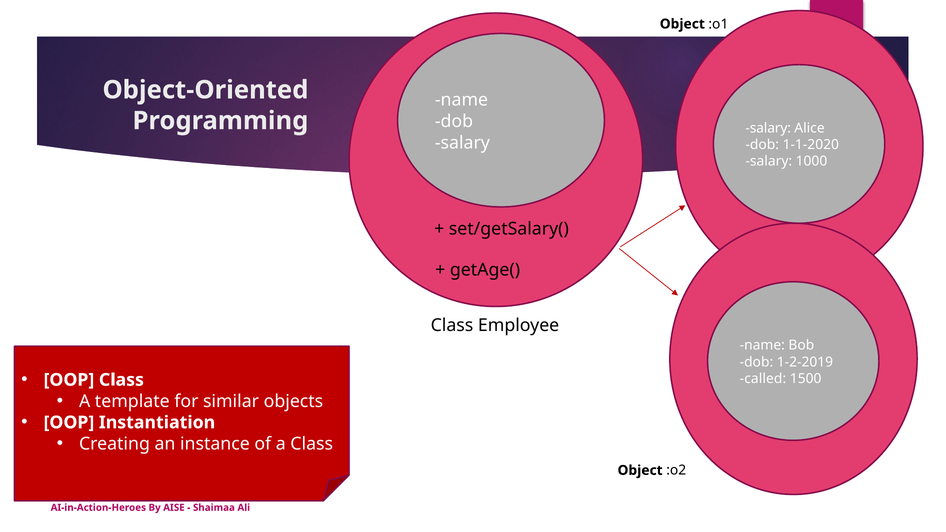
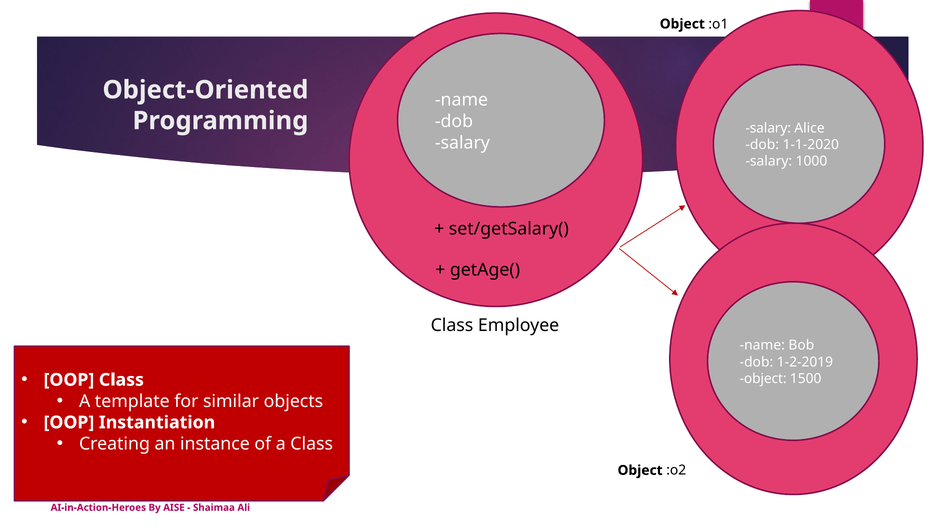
called: called -> object (763, 379)
